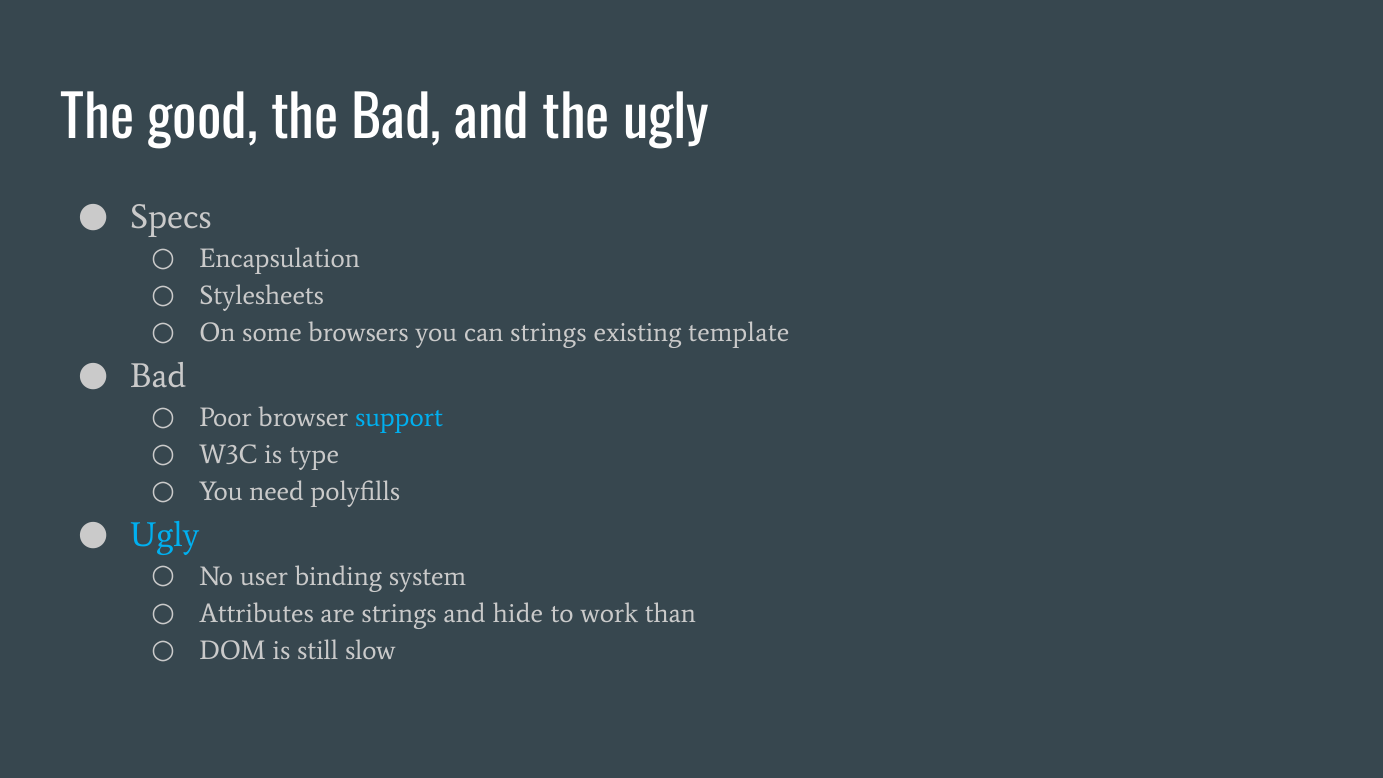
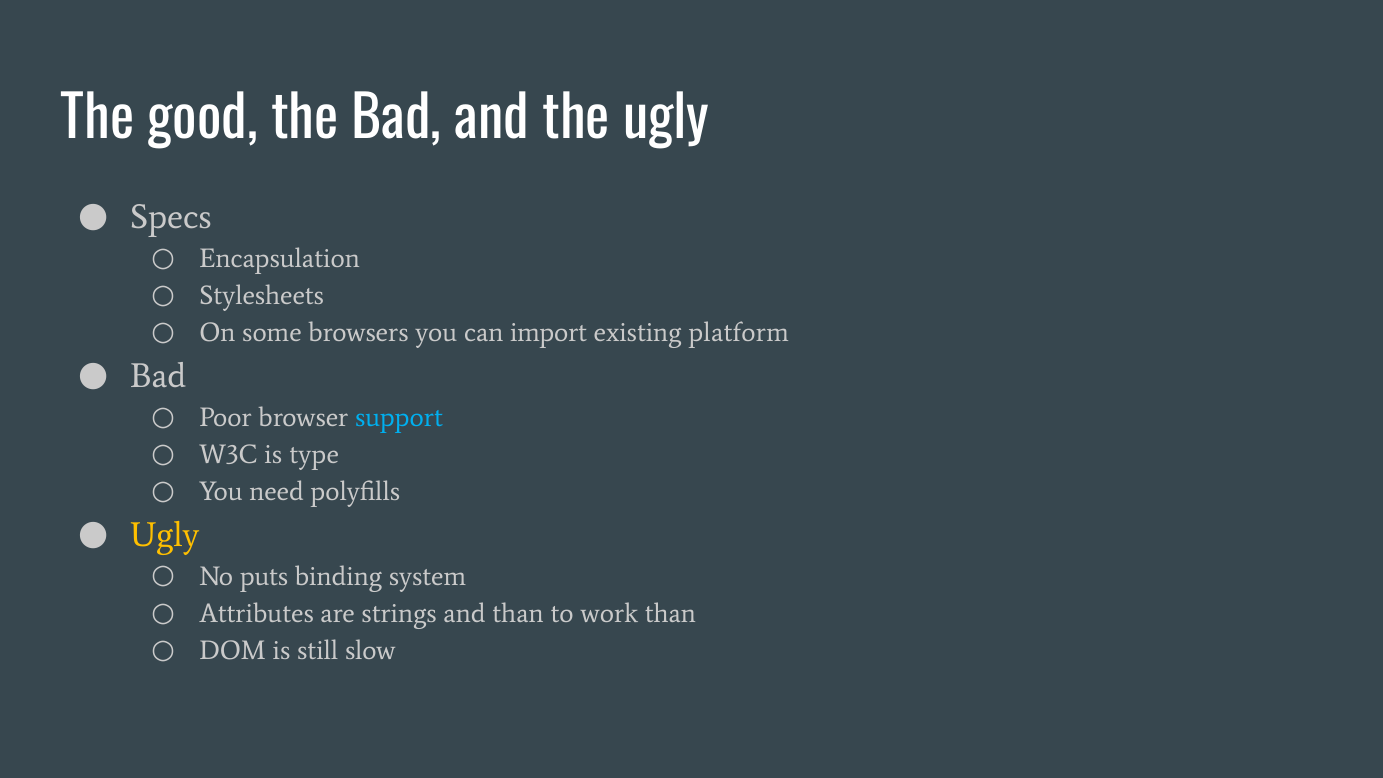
can strings: strings -> import (549, 333)
template: template -> platform (739, 333)
Ugly colour: light blue -> yellow (165, 535)
user: user -> puts (264, 577)
and hide: hide -> than (518, 614)
